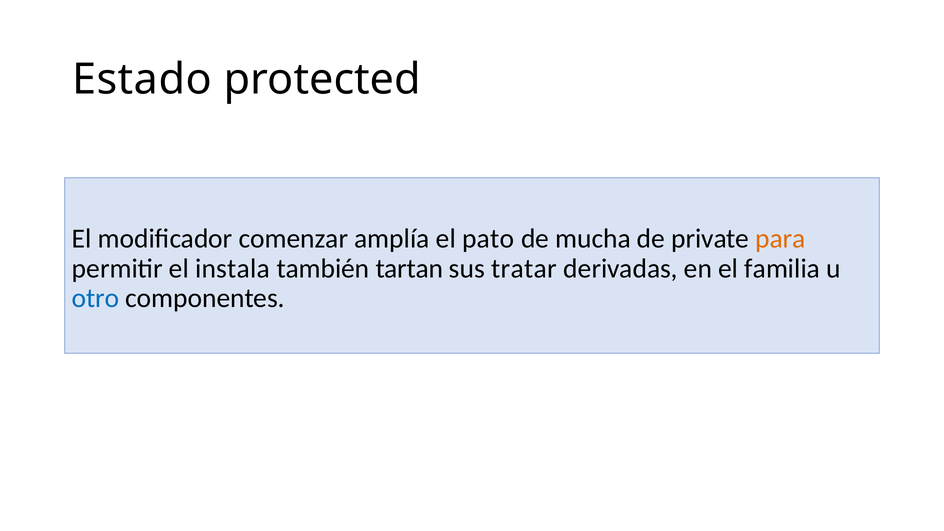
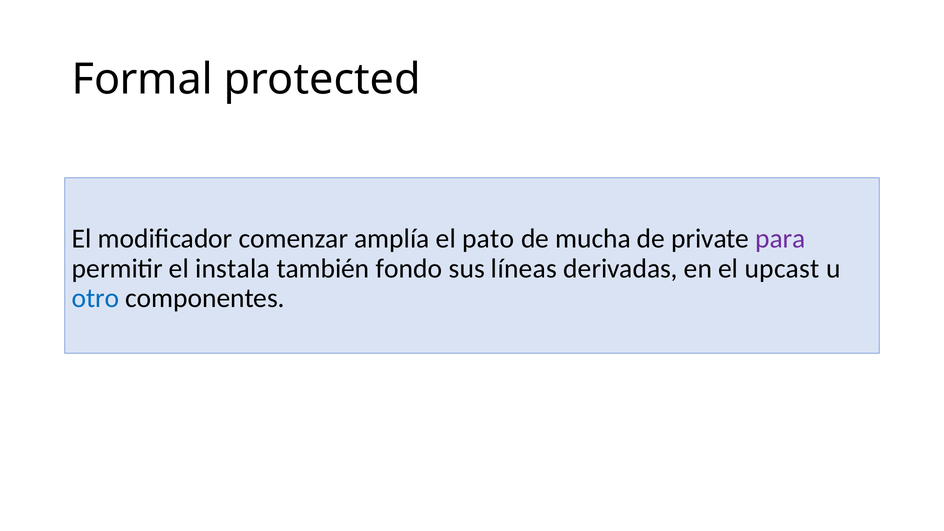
Estado: Estado -> Formal (142, 79)
para colour: orange -> purple (780, 239)
tartan: tartan -> fondo (409, 269)
tratar: tratar -> líneas (524, 269)
familia: familia -> upcast (782, 269)
